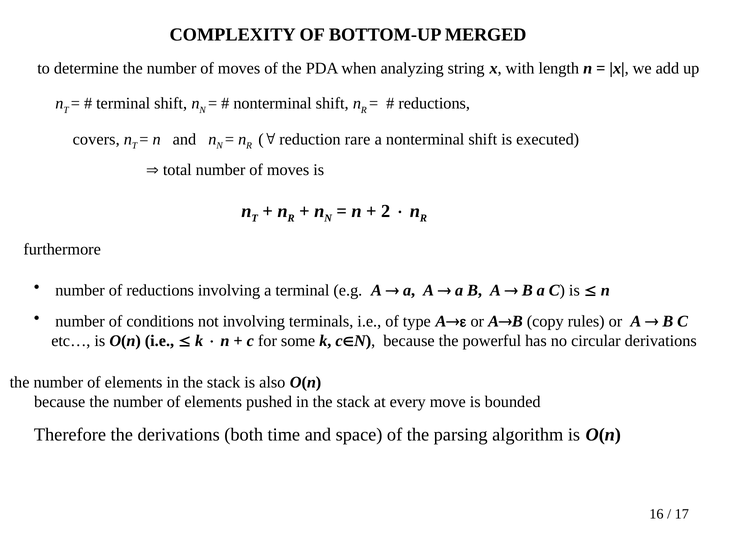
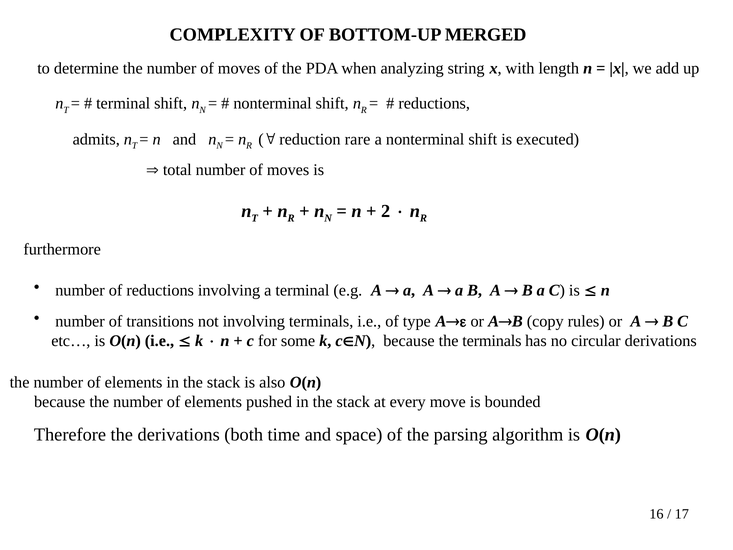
covers: covers -> admits (96, 139)
conditions: conditions -> transitions (160, 321)
the powerful: powerful -> terminals (492, 341)
